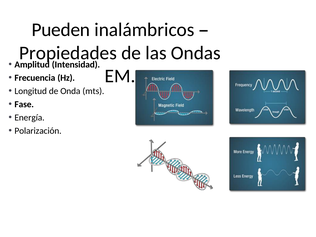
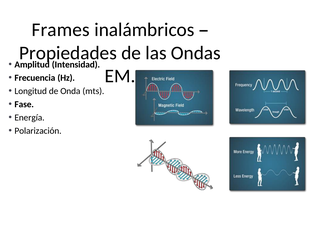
Pueden: Pueden -> Frames (61, 30)
